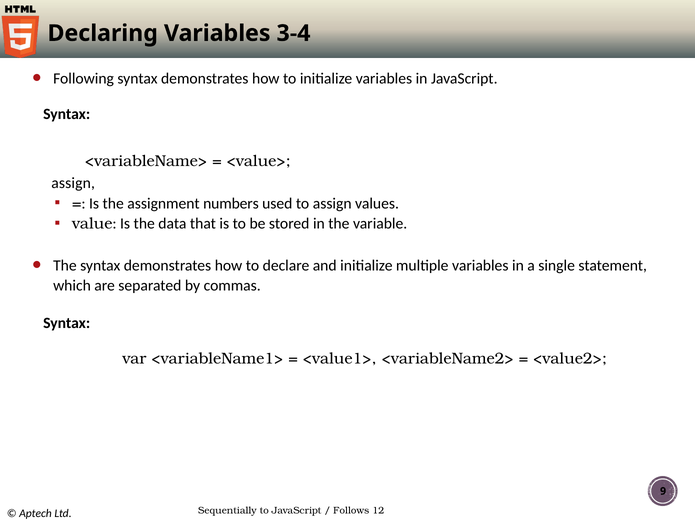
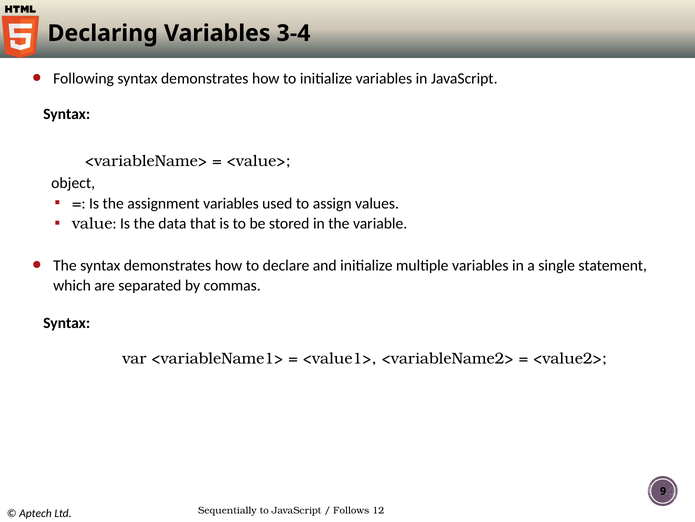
assign: assign -> object (73, 183)
assignment numbers: numbers -> variables (231, 203)
